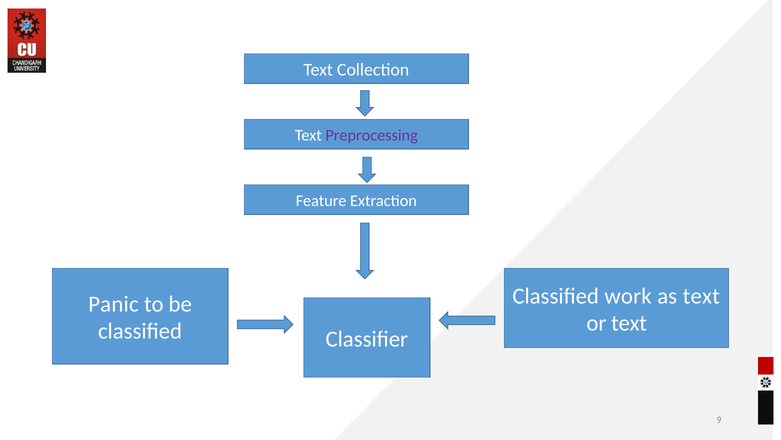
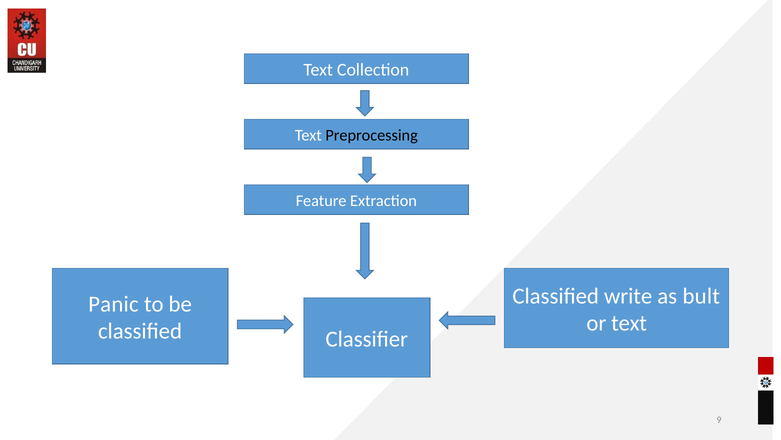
Preprocessing colour: purple -> black (372, 135)
work: work -> write (628, 296)
as text: text -> bult (701, 296)
